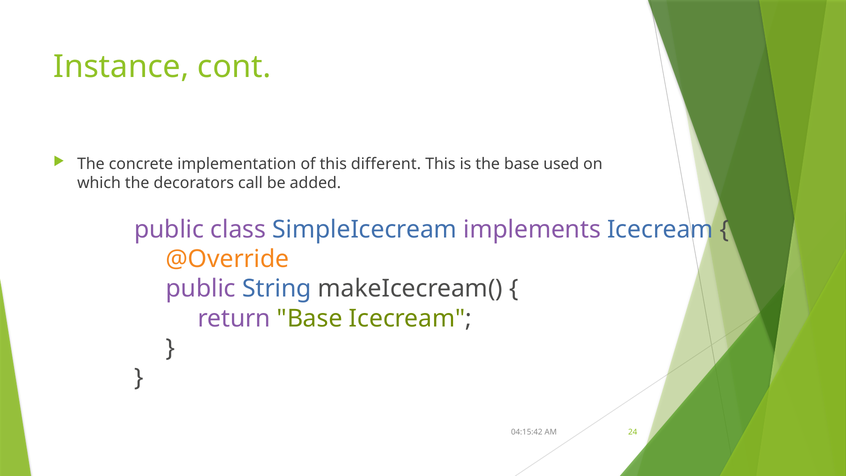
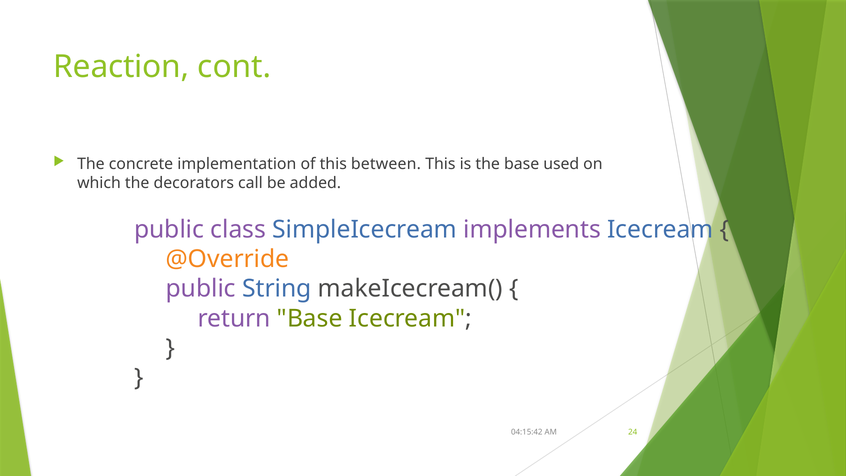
Instance: Instance -> Reaction (121, 67)
different: different -> between (386, 164)
